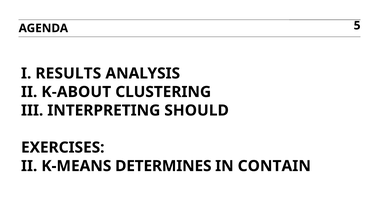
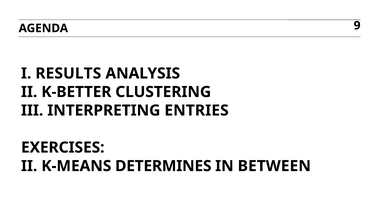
5: 5 -> 9 (357, 25)
K-ABOUT: K-ABOUT -> K-BETTER (76, 92)
SHOULD: SHOULD -> ENTRIES (197, 110)
CONTAIN: CONTAIN -> BETWEEN (274, 166)
